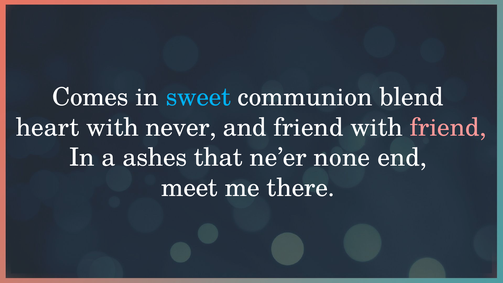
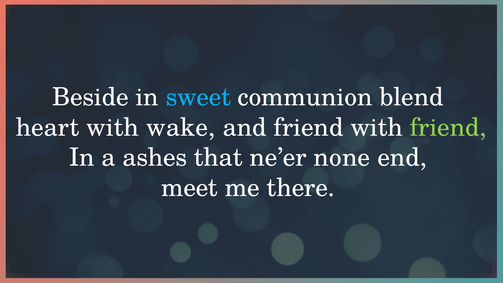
Comes: Comes -> Beside (90, 97)
never: never -> wake (181, 127)
friend colour: pink -> light green (448, 127)
